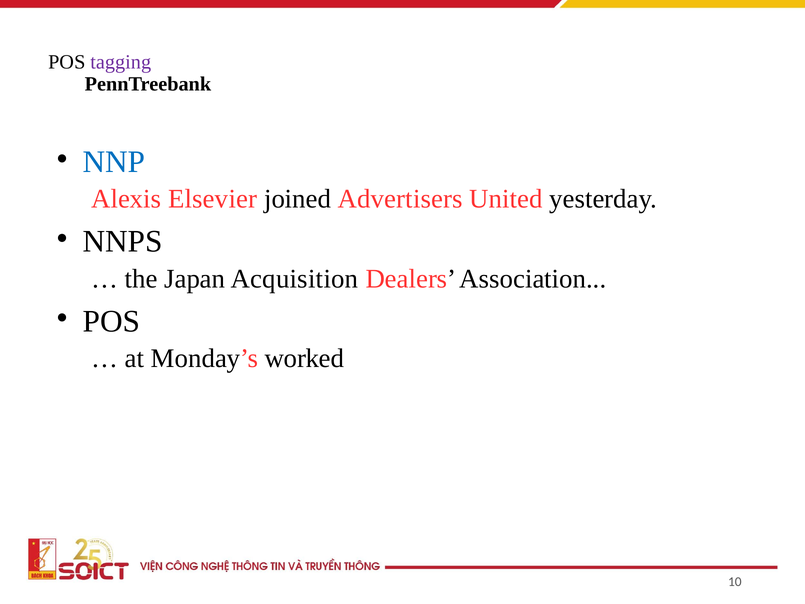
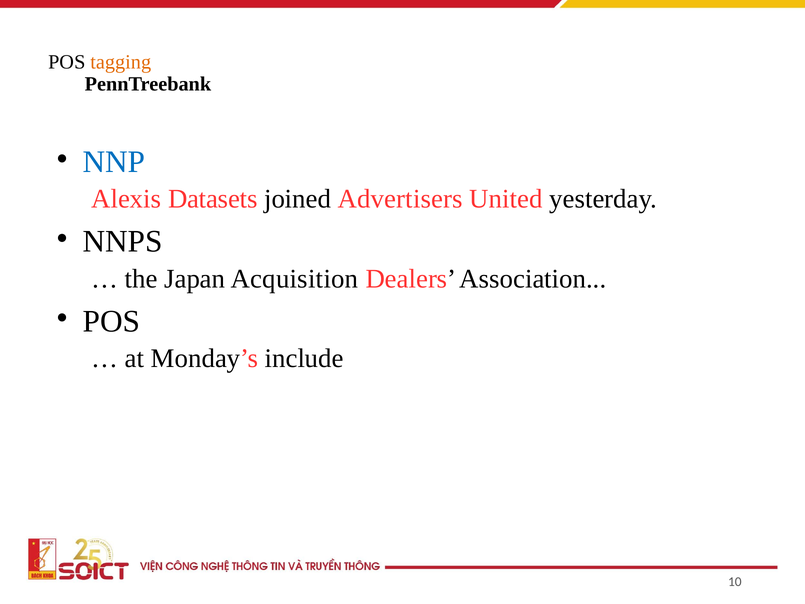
tagging colour: purple -> orange (121, 62)
Elsevier: Elsevier -> Datasets (213, 199)
worked: worked -> include (304, 358)
